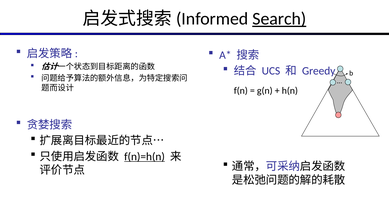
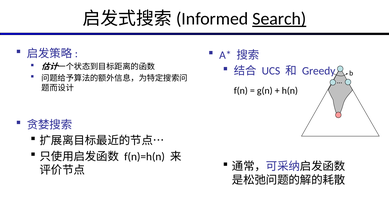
f(n)=h(n underline: present -> none (144, 156)
